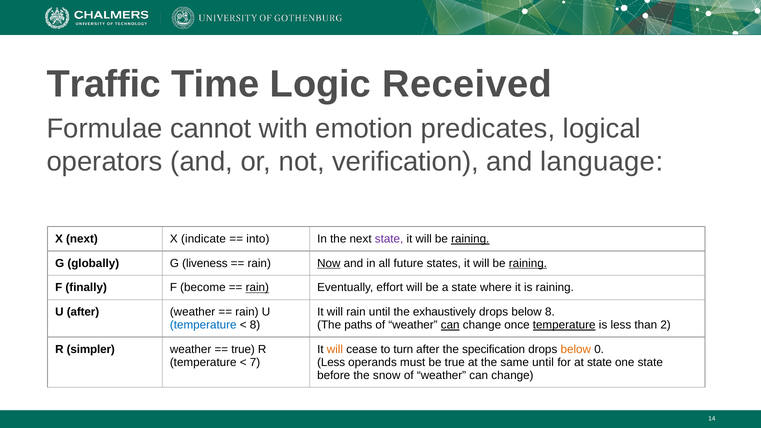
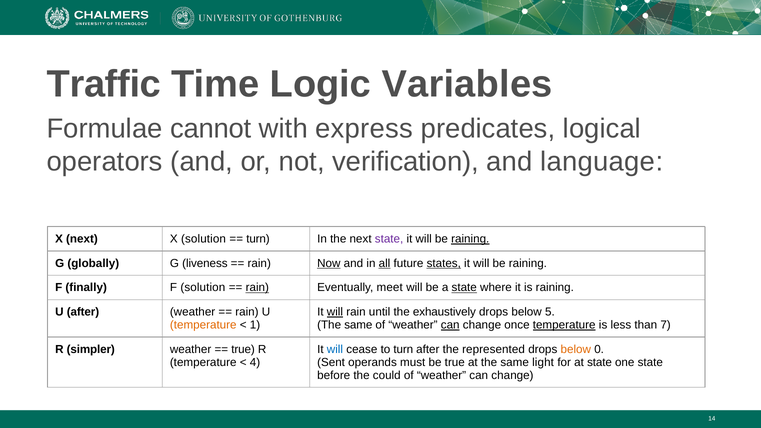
Received: Received -> Variables (467, 84)
emotion: emotion -> express (364, 129)
X indicate: indicate -> solution (203, 239)
into: into -> turn (258, 239)
all underline: none -> present (384, 263)
states underline: none -> present (444, 263)
raining underline: present -> none (528, 263)
F become: become -> solution (203, 288)
effort: effort -> meet (390, 288)
state underline: none -> present (464, 288)
will underline: none -> present (335, 312)
below 8: 8 -> 5 (550, 312)
temperature colour: blue -> orange (203, 325)
8: 8 -> 1 (255, 325)
paths: paths -> same (358, 325)
2: 2 -> 7 (666, 325)
will colour: orange -> blue (335, 349)
specification: specification -> represented (494, 349)
7: 7 -> 4 (255, 362)
Less: Less -> Sent (331, 362)
same until: until -> light (543, 362)
snow: snow -> could (387, 375)
